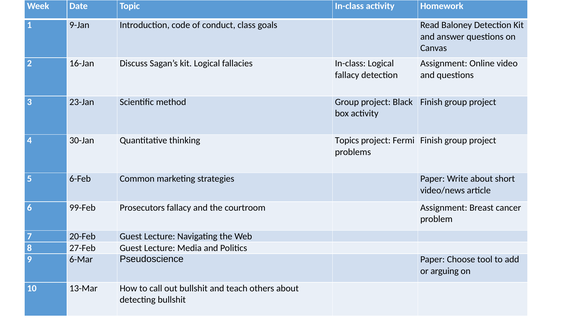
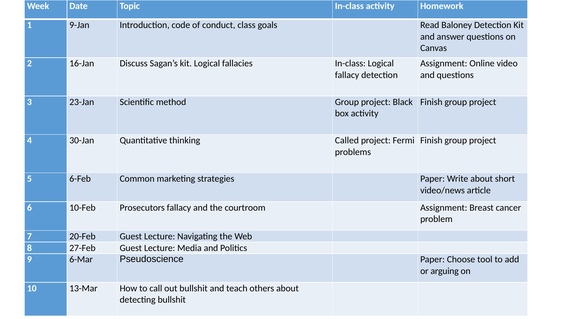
Topics: Topics -> Called (347, 140)
99-Feb: 99-Feb -> 10-Feb (82, 208)
